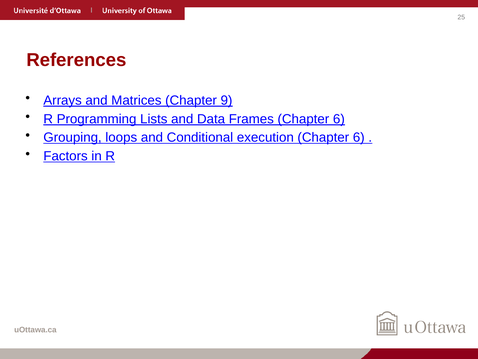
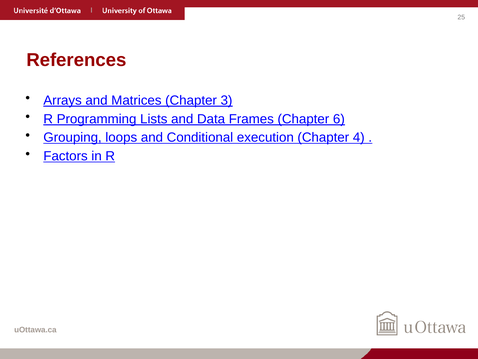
9: 9 -> 3 (227, 100)
execution Chapter 6: 6 -> 4 (359, 137)
